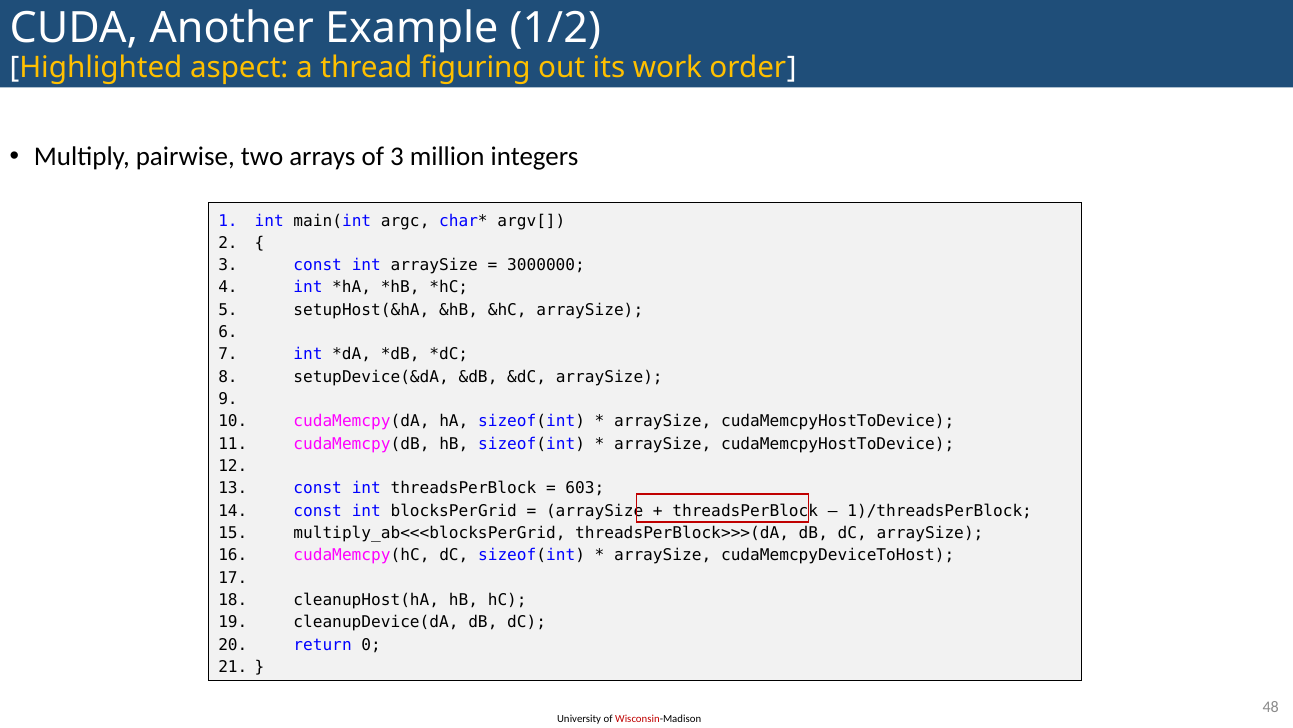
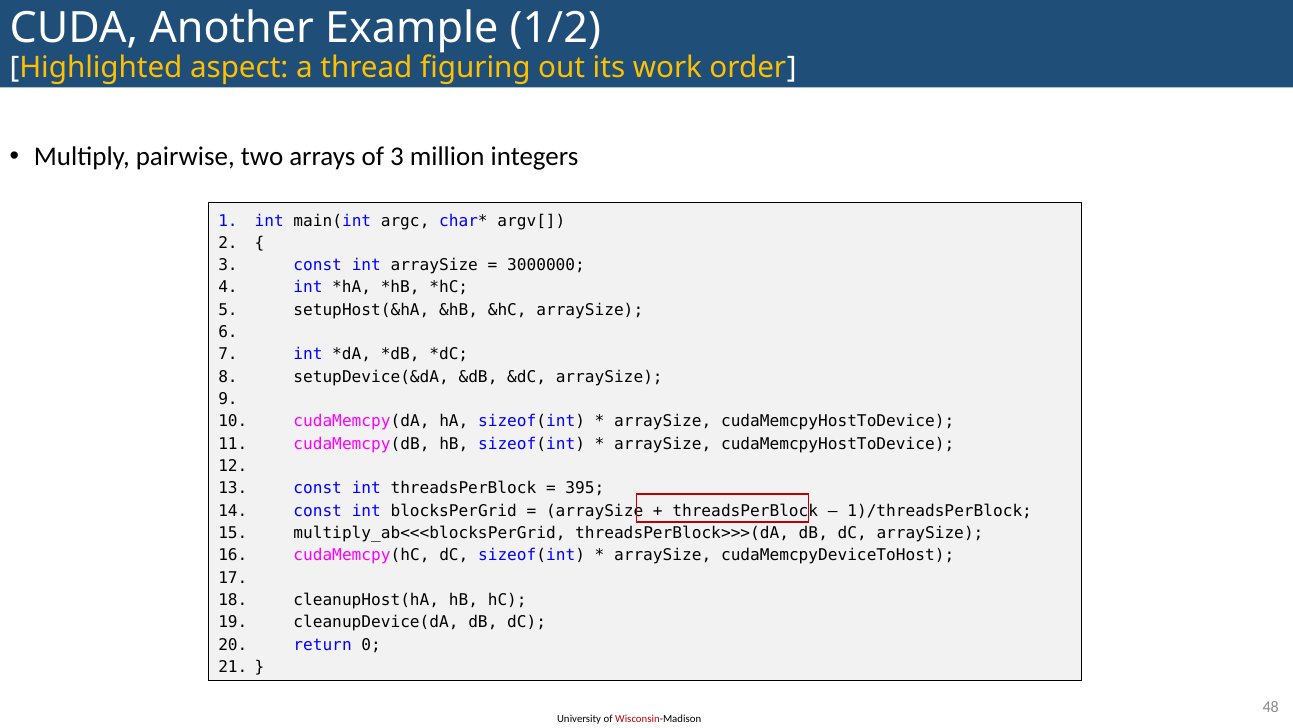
603: 603 -> 395 (585, 488)
